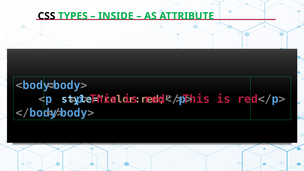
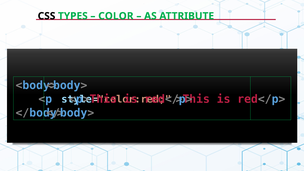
INSIDE: INSIDE -> COLOR (116, 16)
